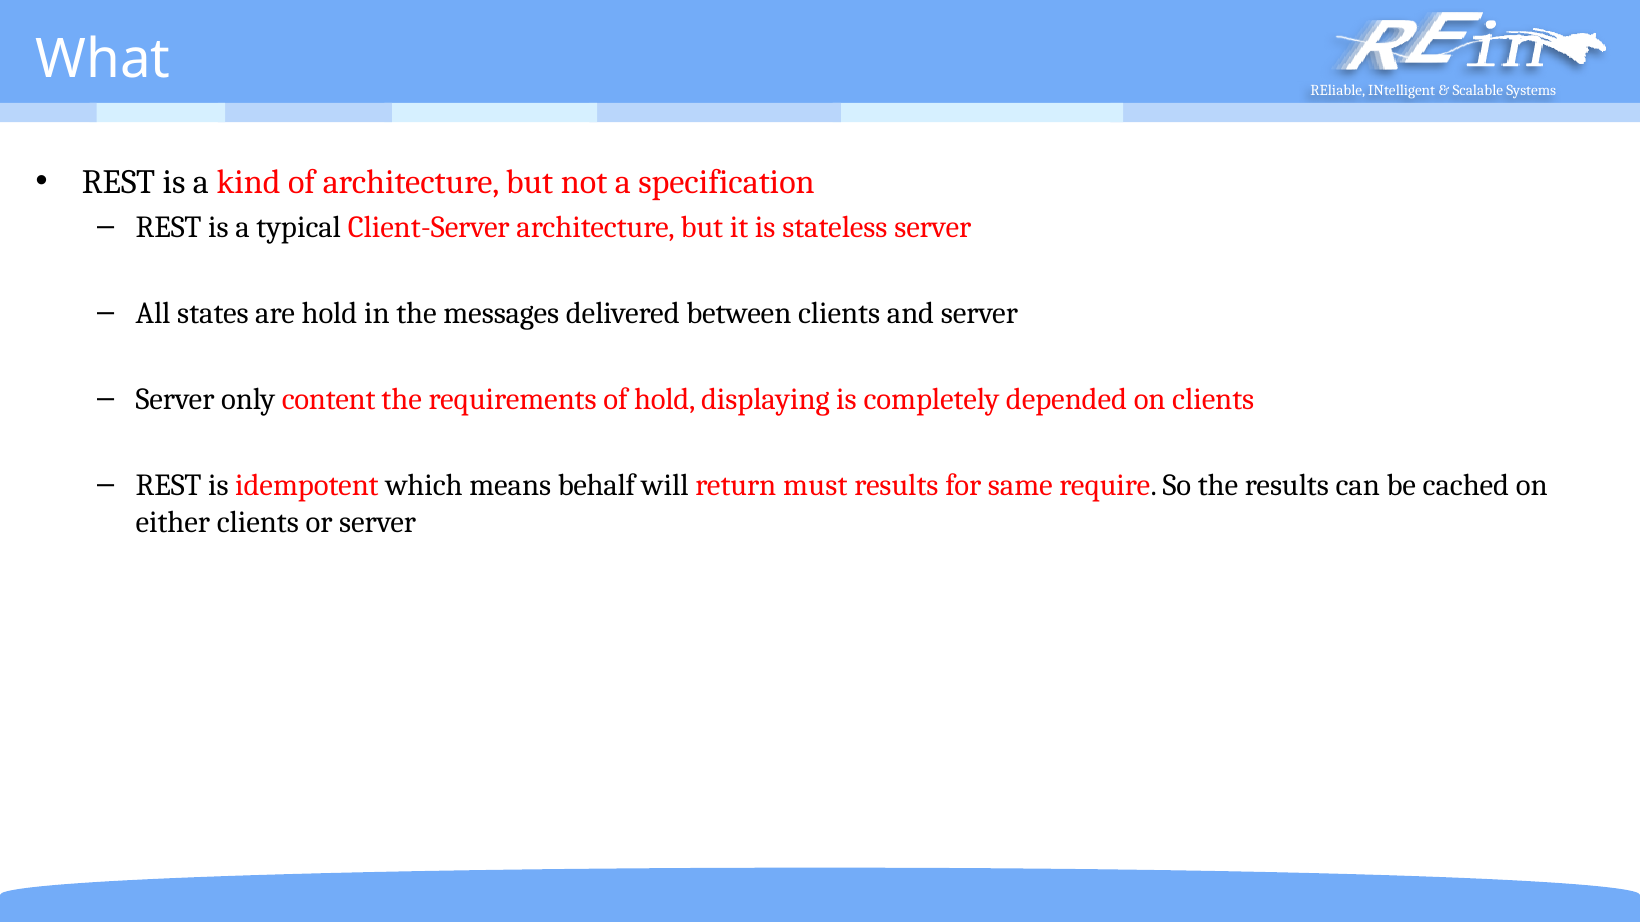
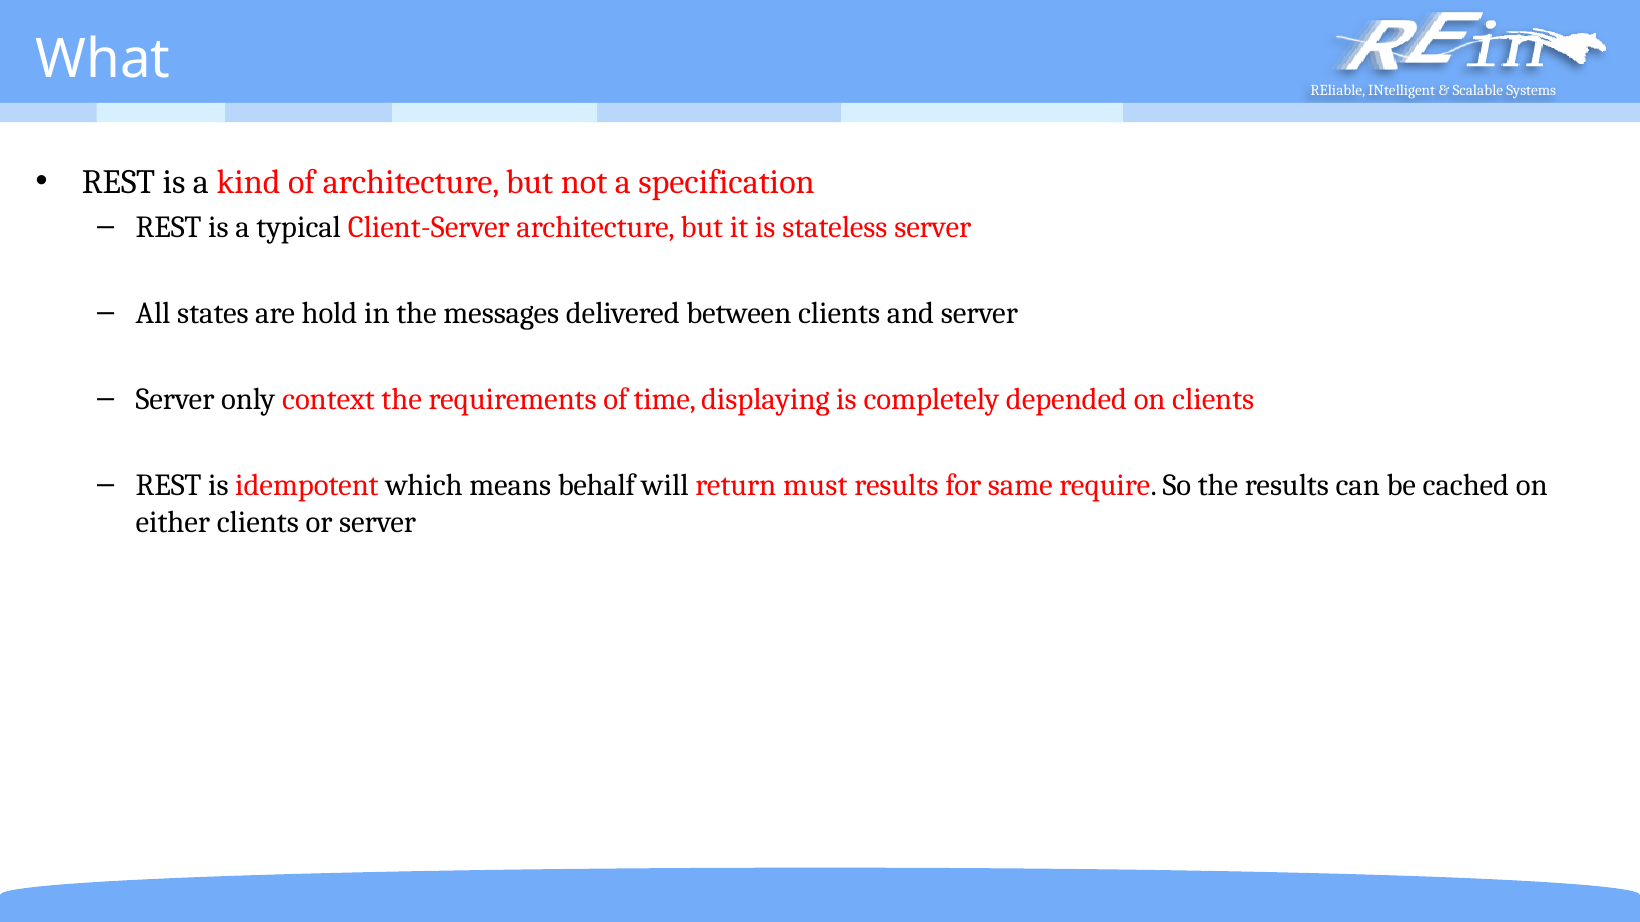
content: content -> context (329, 399)
of hold: hold -> time (665, 399)
